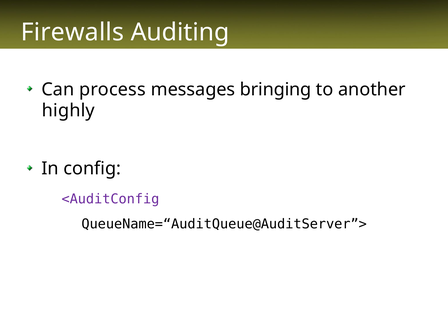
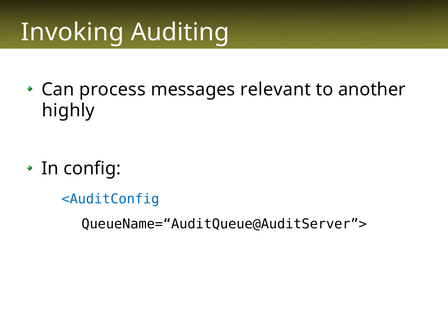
Firewalls: Firewalls -> Invoking (72, 32)
bringing: bringing -> relevant (276, 89)
<AuditConfig colour: purple -> blue (110, 199)
